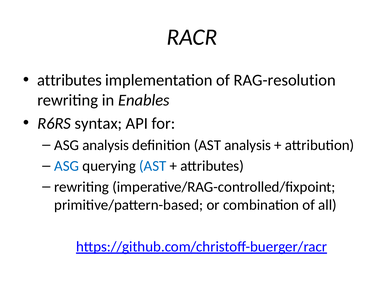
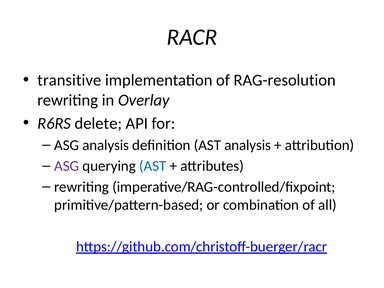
attributes: attributes -> transitive (69, 80)
Enables: Enables -> Overlay (144, 100)
syntax: syntax -> delete (98, 123)
ASG colour: blue -> purple (67, 166)
